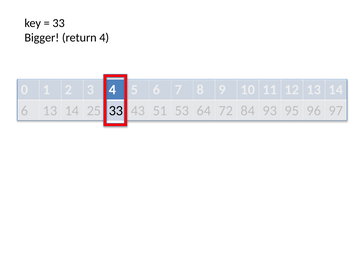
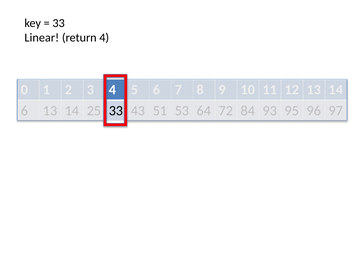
Bigger: Bigger -> Linear (42, 38)
